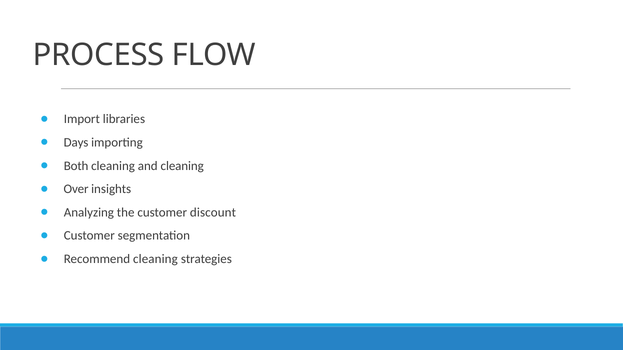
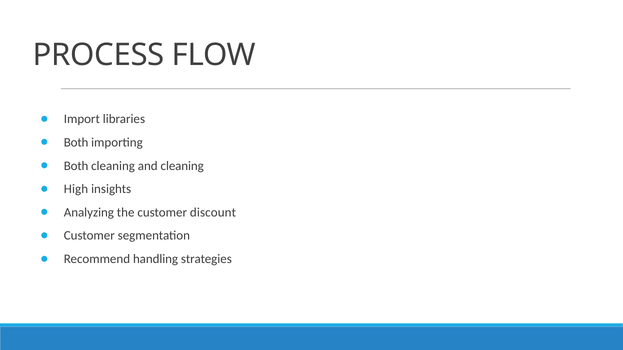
Days: Days -> Both (76, 143)
Over: Over -> High (76, 189)
Recommend cleaning: cleaning -> handling (156, 259)
